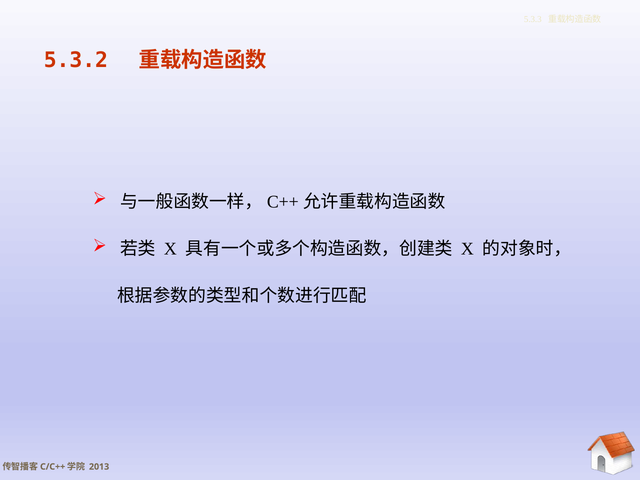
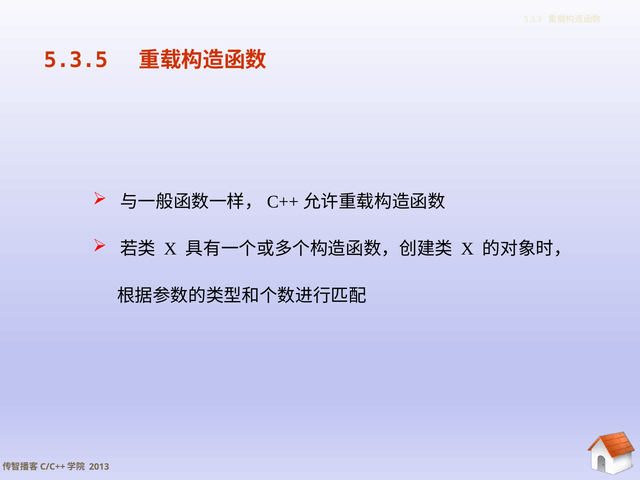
5.3.2: 5.3.2 -> 5.3.5 (76, 60)
